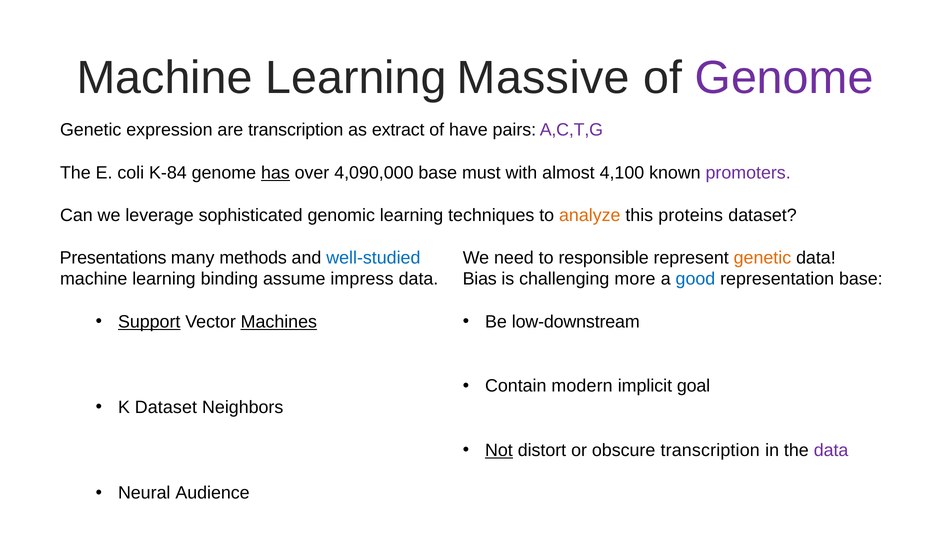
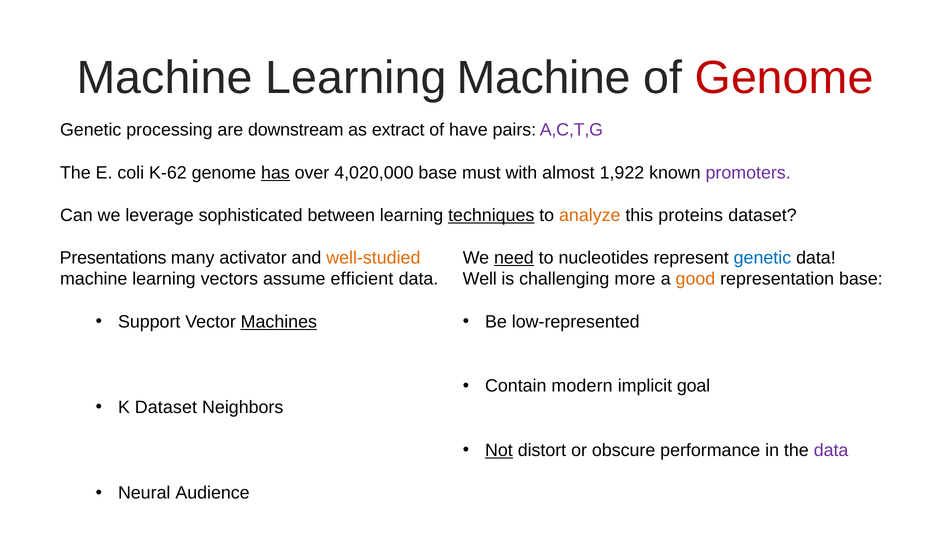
Learning Massive: Massive -> Machine (544, 78)
Genome colour: purple -> red (784, 78)
expression: expression -> processing (169, 130)
are transcription: transcription -> downstream (296, 130)
K-84: K-84 -> K-62 (168, 173)
4,090,000: 4,090,000 -> 4,020,000 (374, 173)
4,100: 4,100 -> 1,922 (622, 173)
genomic: genomic -> between (341, 215)
techniques underline: none -> present (491, 215)
methods: methods -> activator (253, 258)
well-studied colour: blue -> orange (373, 258)
need underline: none -> present (514, 258)
responsible: responsible -> nucleotides (604, 258)
genetic colour: orange -> blue (762, 258)
binding: binding -> vectors (229, 279)
impress: impress -> efficient (362, 279)
Bias: Bias -> Well (480, 279)
good colour: blue -> orange (695, 279)
Support underline: present -> none (149, 322)
low-downstream: low-downstream -> low-represented (576, 322)
obscure transcription: transcription -> performance (710, 450)
